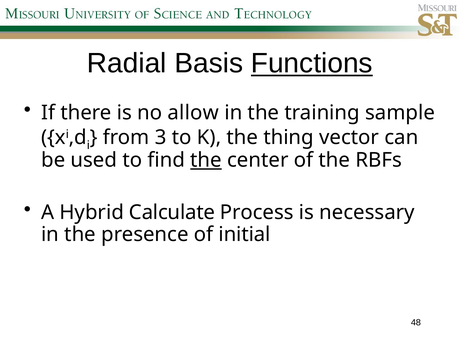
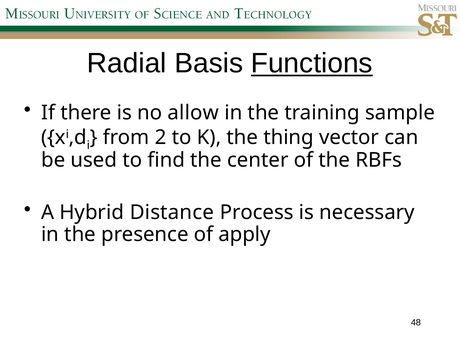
3: 3 -> 2 (161, 137)
the underline: present -> none (206, 160)
Calculate: Calculate -> Distance (172, 212)
initial: initial -> apply (245, 235)
